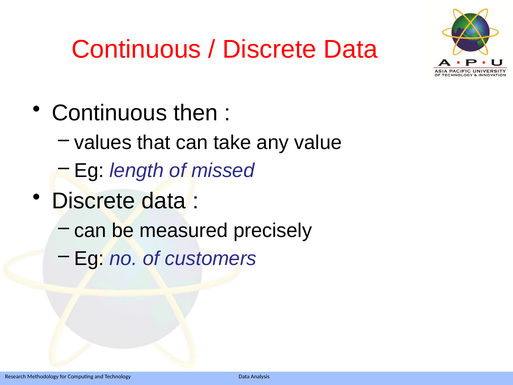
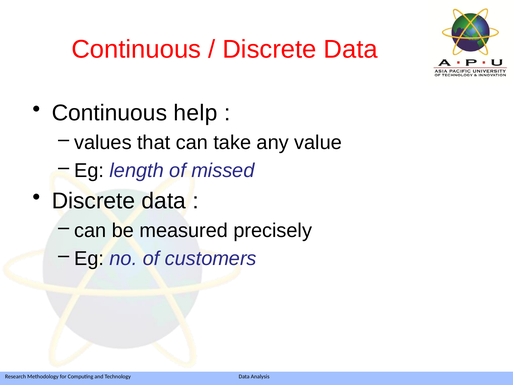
then: then -> help (196, 113)
